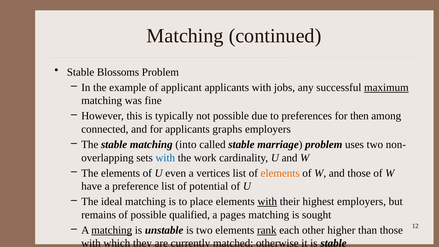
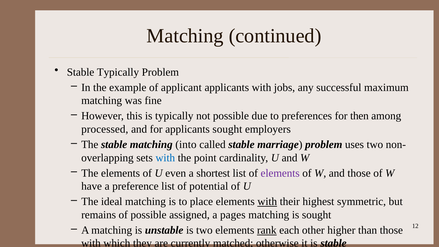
Stable Blossoms: Blossoms -> Typically (118, 72)
maximum underline: present -> none (386, 87)
connected: connected -> processed (105, 129)
applicants graphs: graphs -> sought (227, 129)
work: work -> point (205, 158)
vertices: vertices -> shortest (213, 173)
elements colour: orange -> purple (280, 173)
highest employers: employers -> symmetric (361, 202)
qualified: qualified -> assigned (190, 215)
matching underline: present -> none (112, 230)
